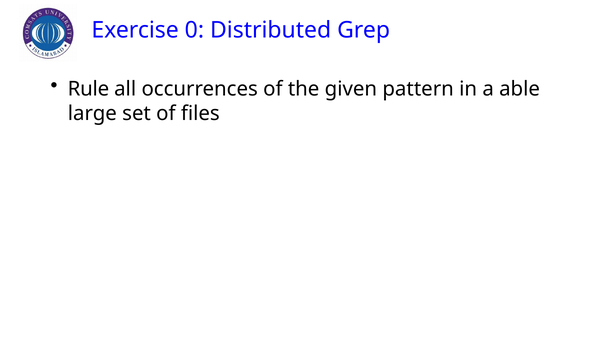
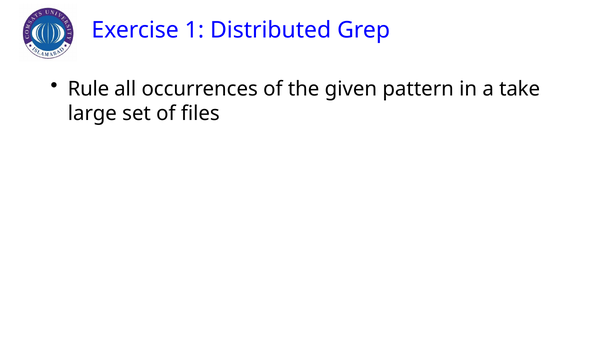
0: 0 -> 1 (194, 30)
able: able -> take (520, 89)
